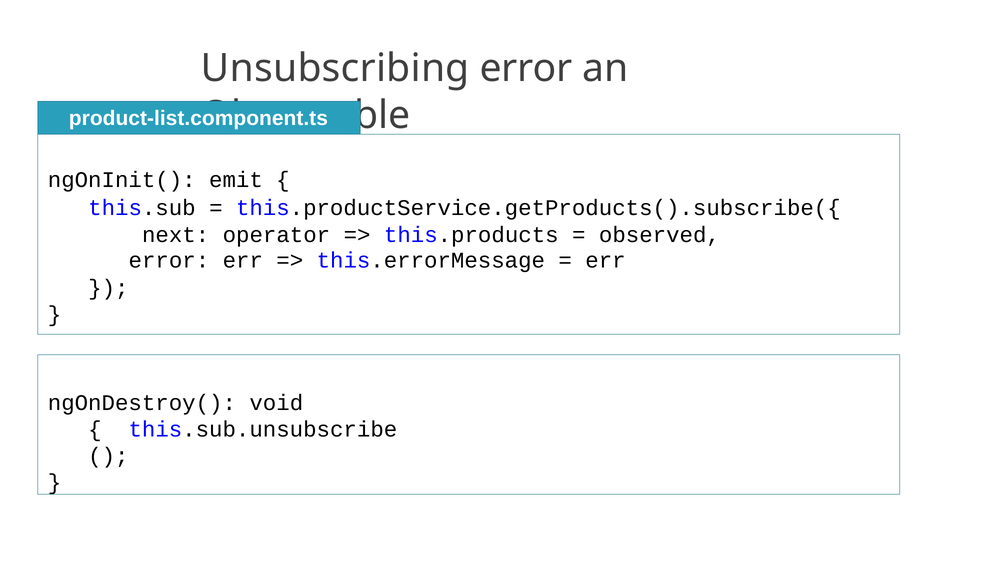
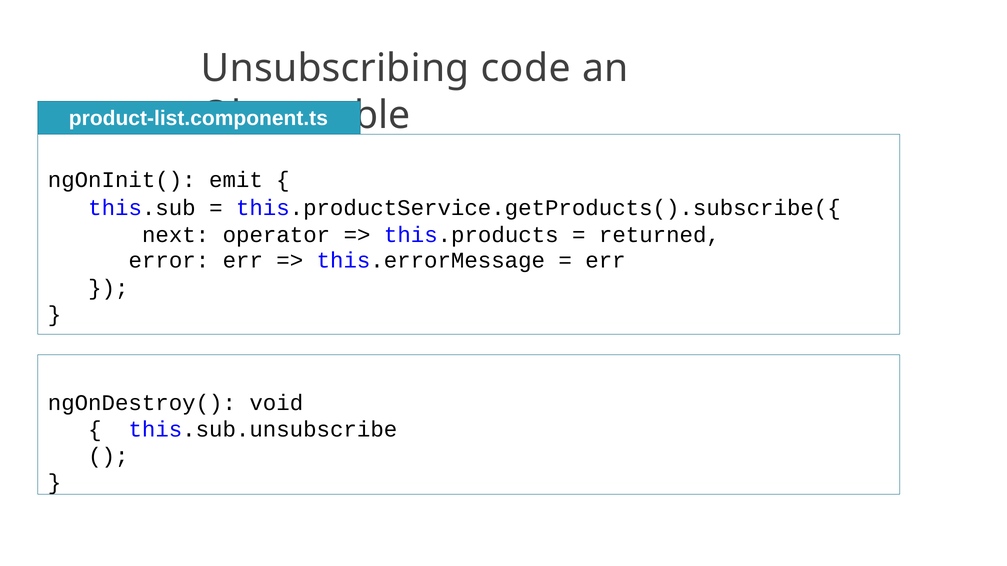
Unsubscribing error: error -> code (526, 68)
observed: observed -> returned (659, 235)
